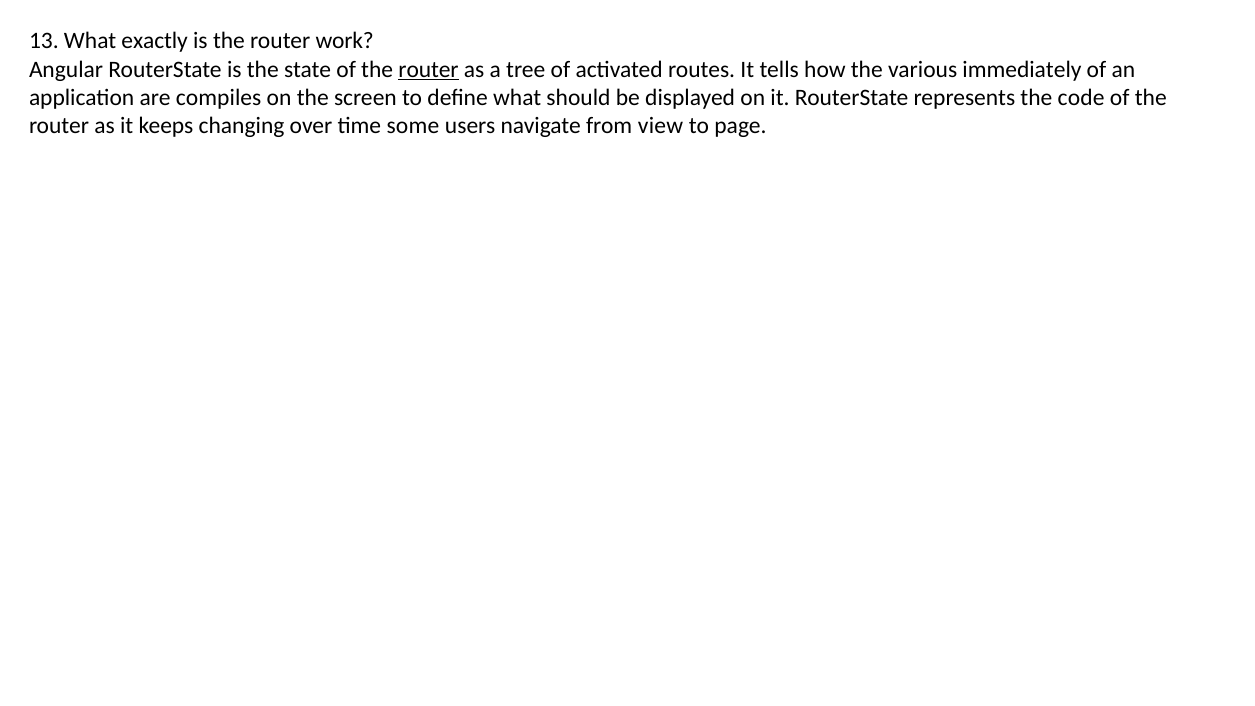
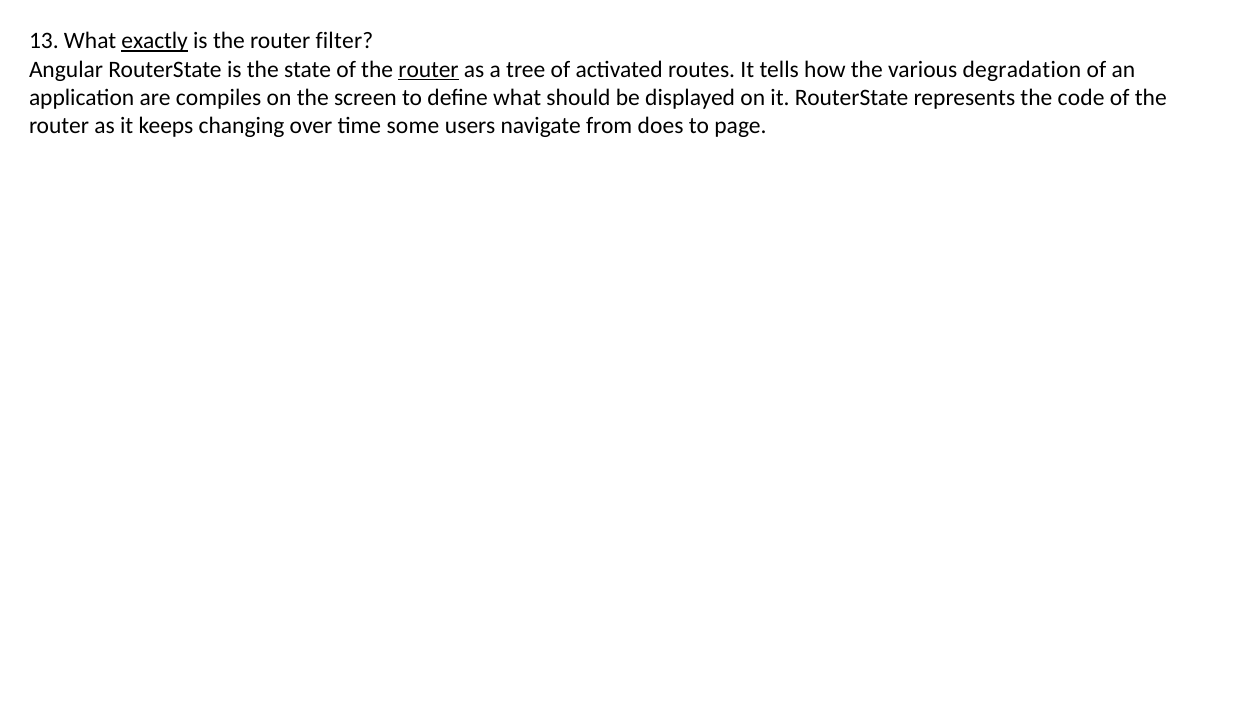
exactly underline: none -> present (155, 41)
work: work -> filter (344, 41)
immediately: immediately -> degradation (1022, 69)
view: view -> does (661, 126)
